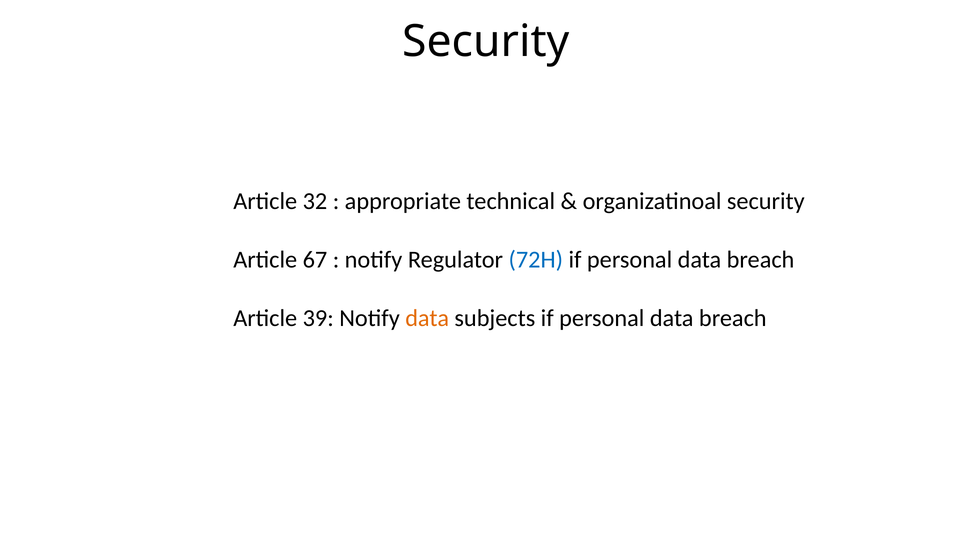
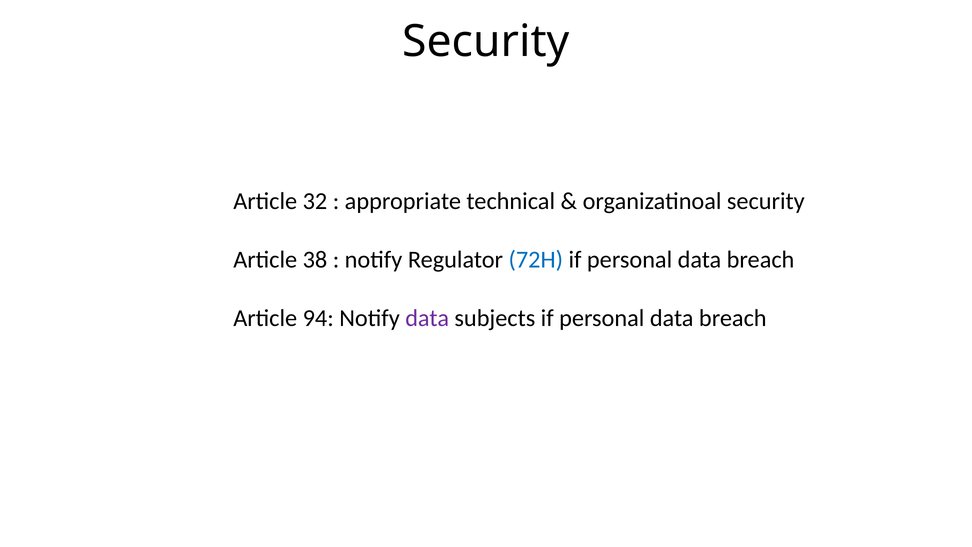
67: 67 -> 38 (315, 260)
39: 39 -> 94 (318, 318)
data colour: orange -> purple (427, 318)
